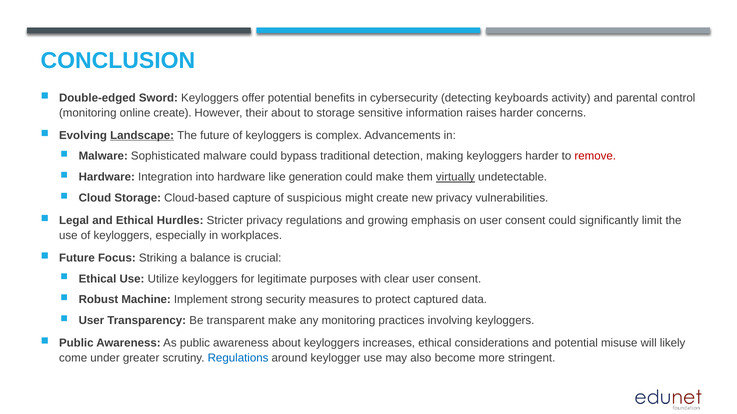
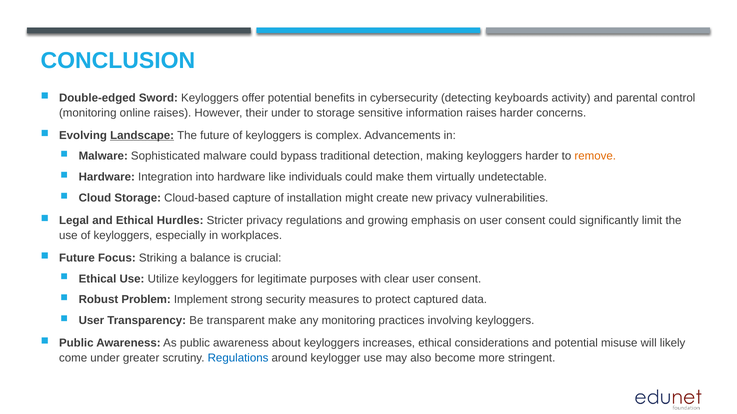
online create: create -> raises (172, 113)
their about: about -> under (286, 113)
remove colour: red -> orange (595, 156)
generation: generation -> individuals (315, 177)
virtually underline: present -> none (455, 177)
suspicious: suspicious -> installation (314, 198)
Machine: Machine -> Problem (146, 300)
